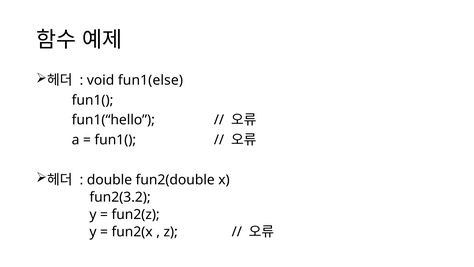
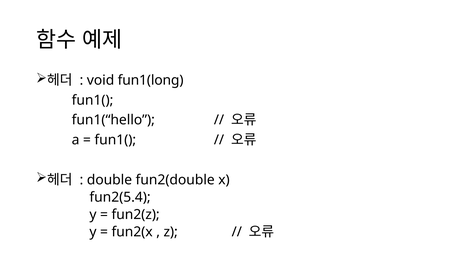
fun1(else: fun1(else -> fun1(long (151, 80)
fun2(3.2: fun2(3.2 -> fun2(5.4 (120, 197)
